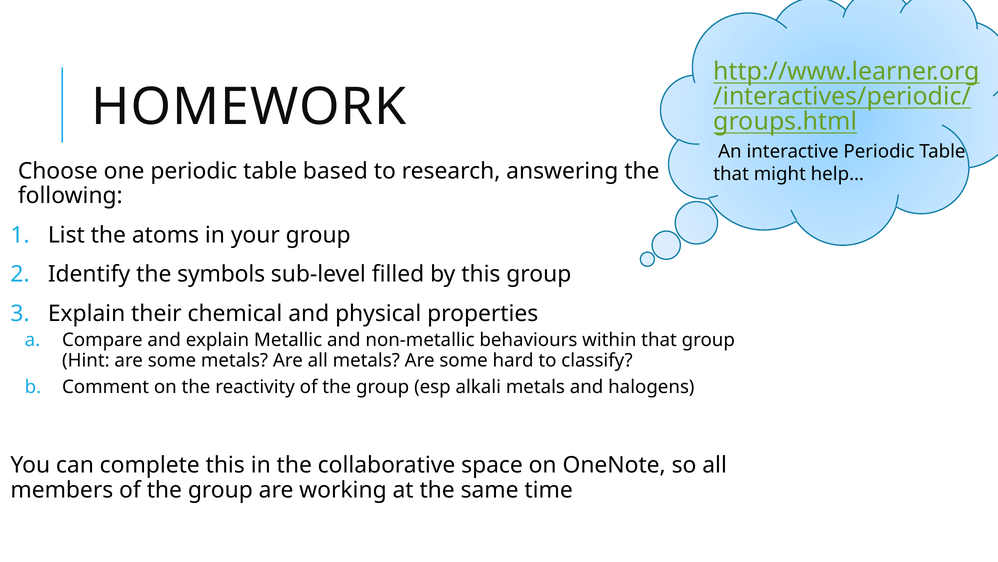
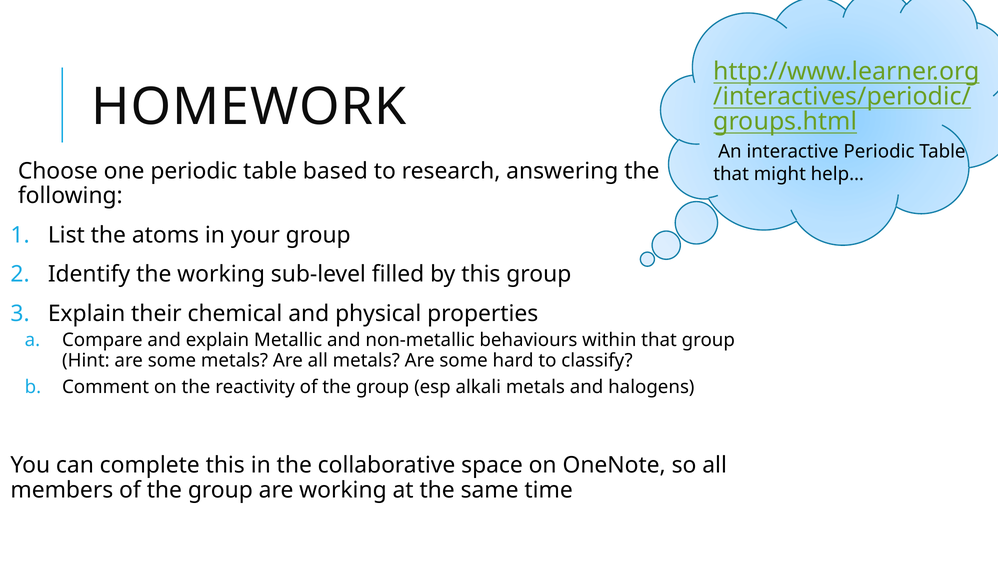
the symbols: symbols -> working (221, 274)
